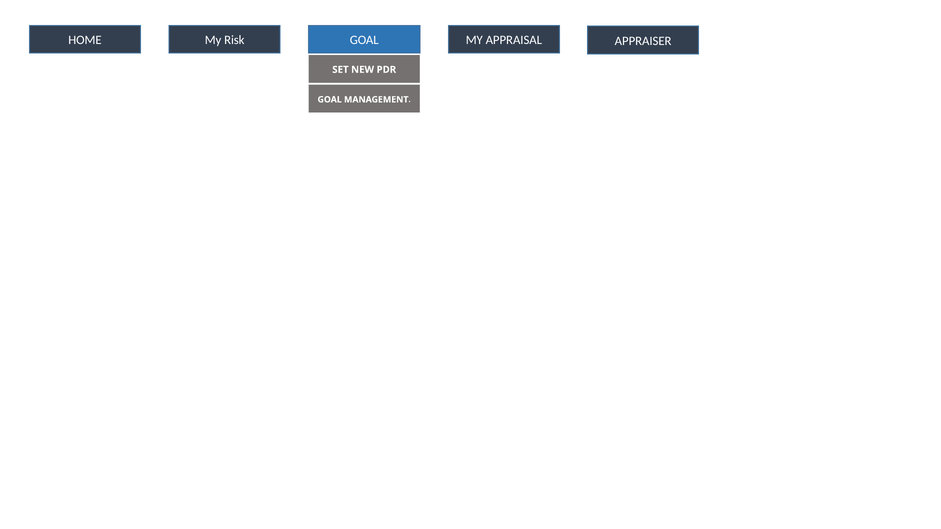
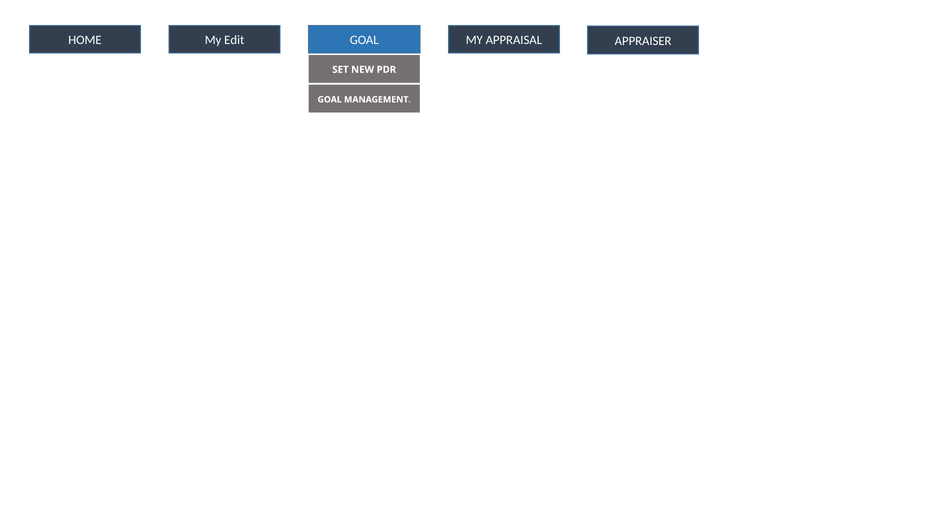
Risk: Risk -> Edit (234, 40)
